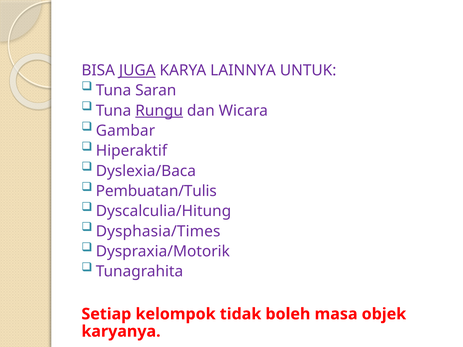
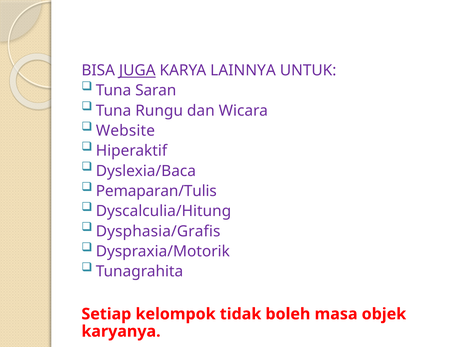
Rungu underline: present -> none (159, 111)
Gambar: Gambar -> Website (125, 131)
Pembuatan/Tulis: Pembuatan/Tulis -> Pemaparan/Tulis (156, 191)
Dysphasia/Times: Dysphasia/Times -> Dysphasia/Grafis (158, 231)
